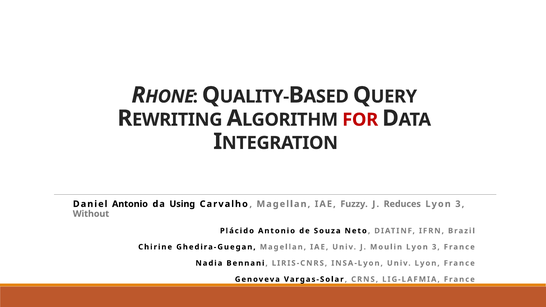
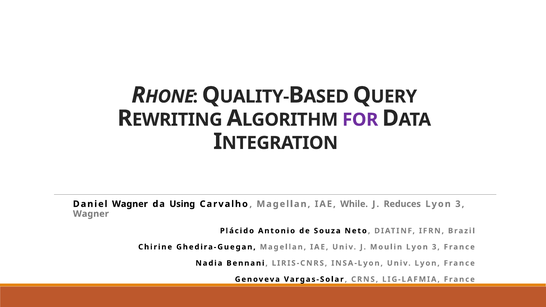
FOR colour: red -> purple (360, 120)
Daniel Antonio: Antonio -> Wagner (130, 204)
Fuzzy: Fuzzy -> While (354, 204)
Without: Without -> Wagner (91, 214)
